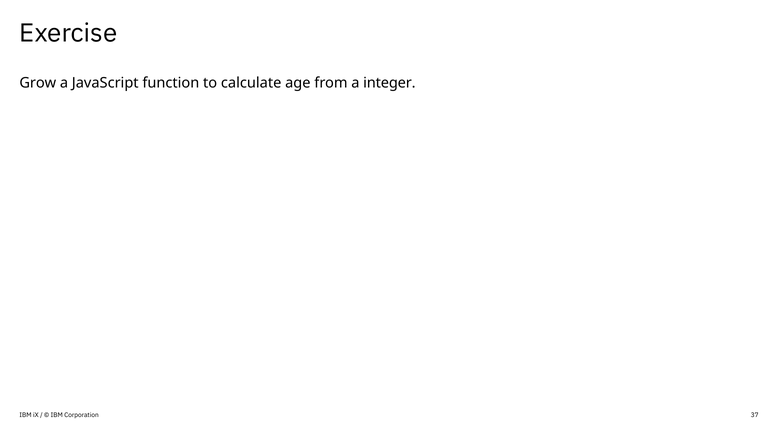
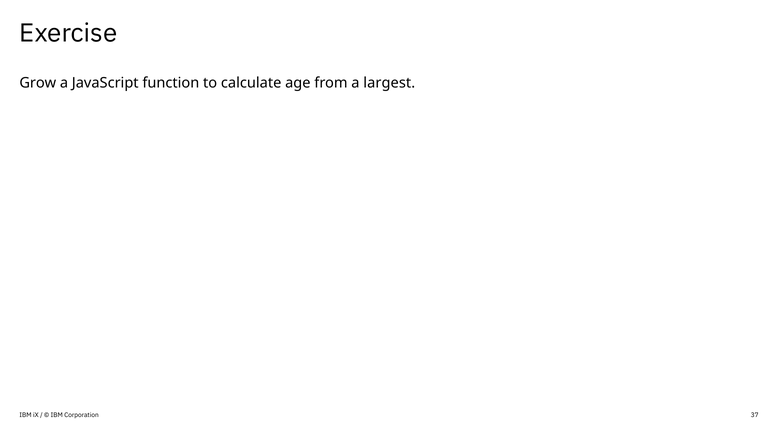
integer: integer -> largest (389, 83)
